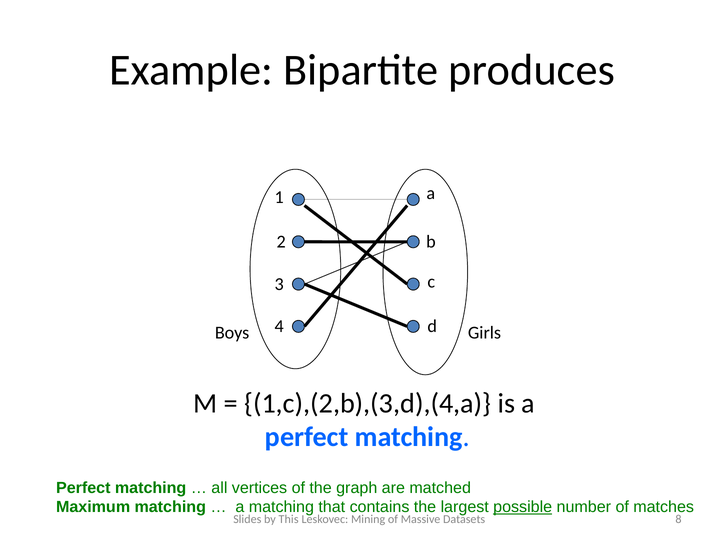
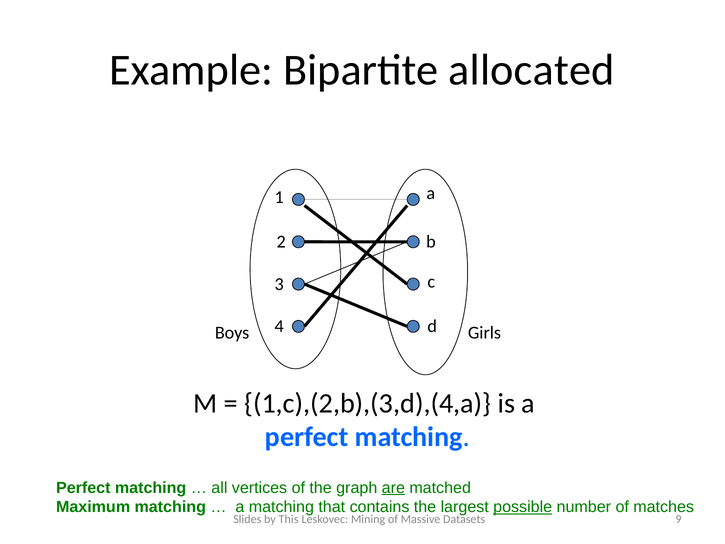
produces: produces -> allocated (532, 70)
are underline: none -> present (393, 488)
8: 8 -> 9 (679, 519)
